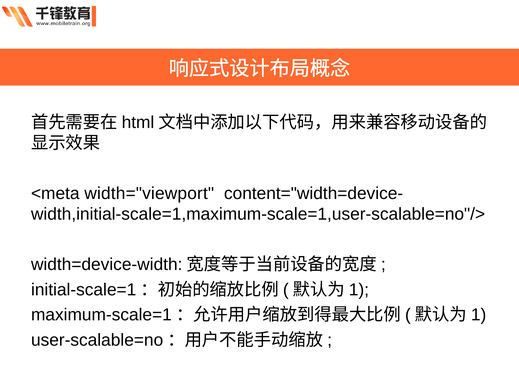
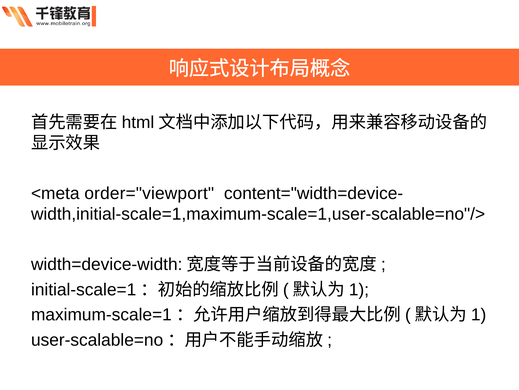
width="viewport: width="viewport -> order="viewport (149, 193)
